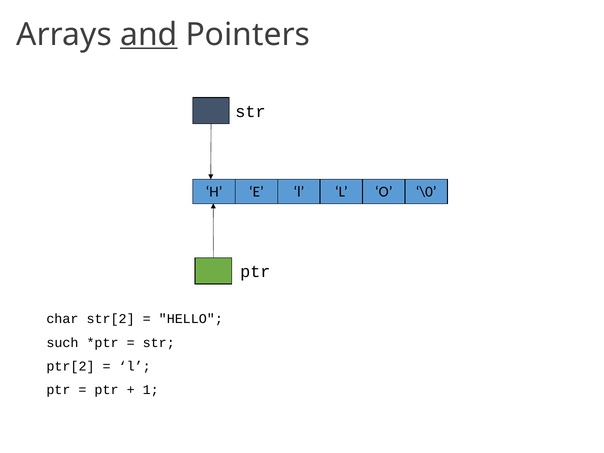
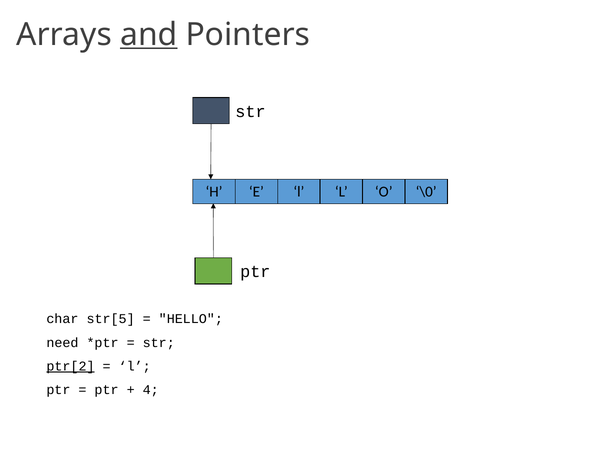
str[2: str[2 -> str[5 (111, 319)
such: such -> need (62, 343)
ptr[2 underline: none -> present (70, 366)
1: 1 -> 4 (151, 390)
